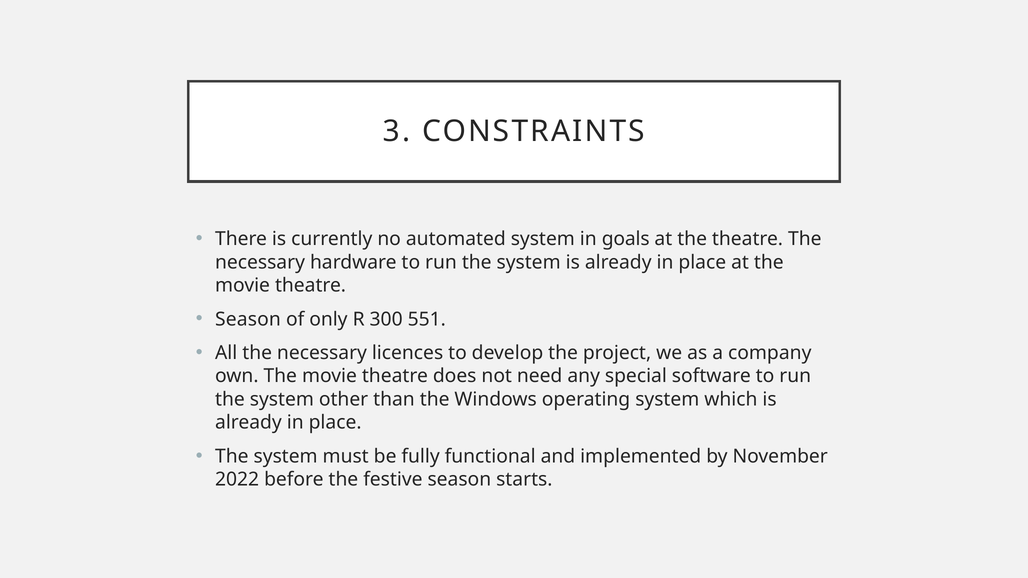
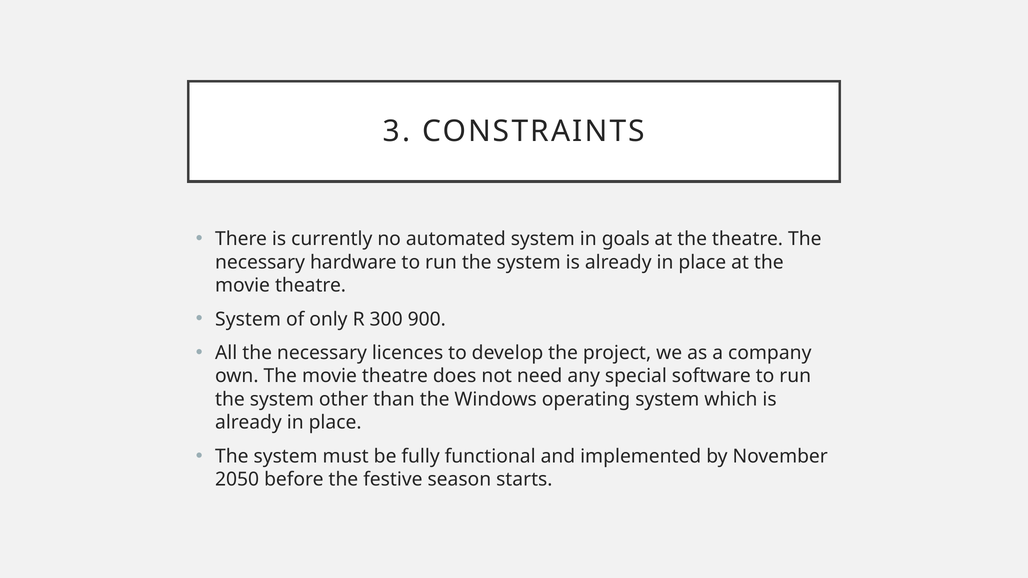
Season: Season -> System (248, 319)
551: 551 -> 900 (427, 319)
2022: 2022 -> 2050 (237, 480)
